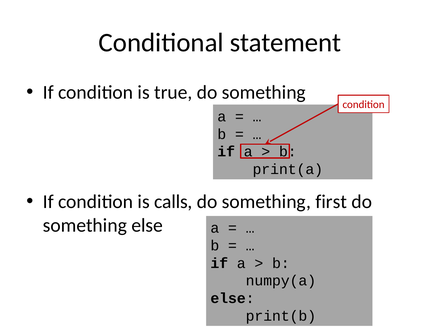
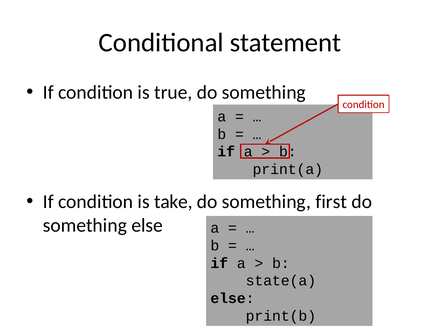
calls: calls -> take (173, 202)
numpy(a: numpy(a -> state(a (281, 281)
